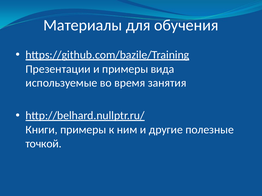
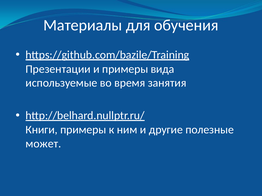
точкой: точкой -> может (43, 144)
